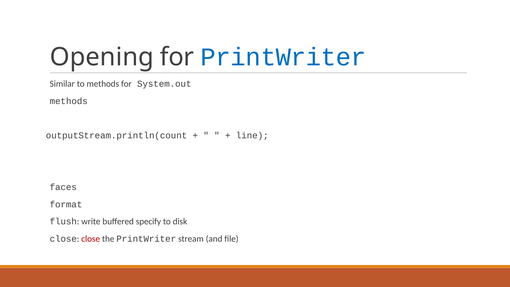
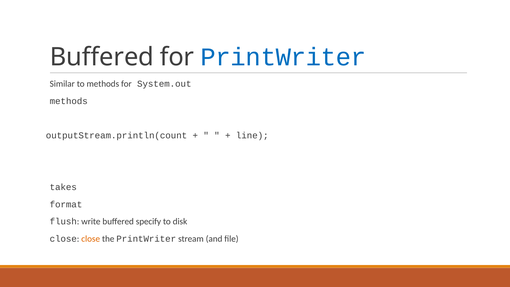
Opening: Opening -> Buffered (102, 57)
faces: faces -> takes (63, 187)
close colour: red -> orange (91, 239)
